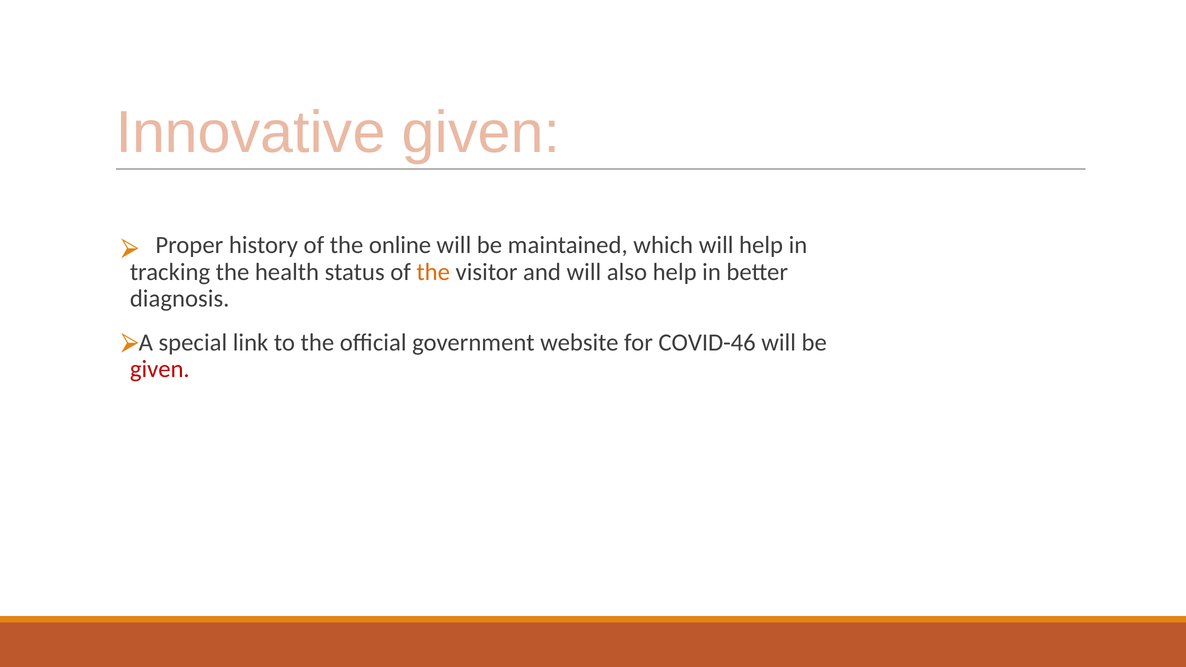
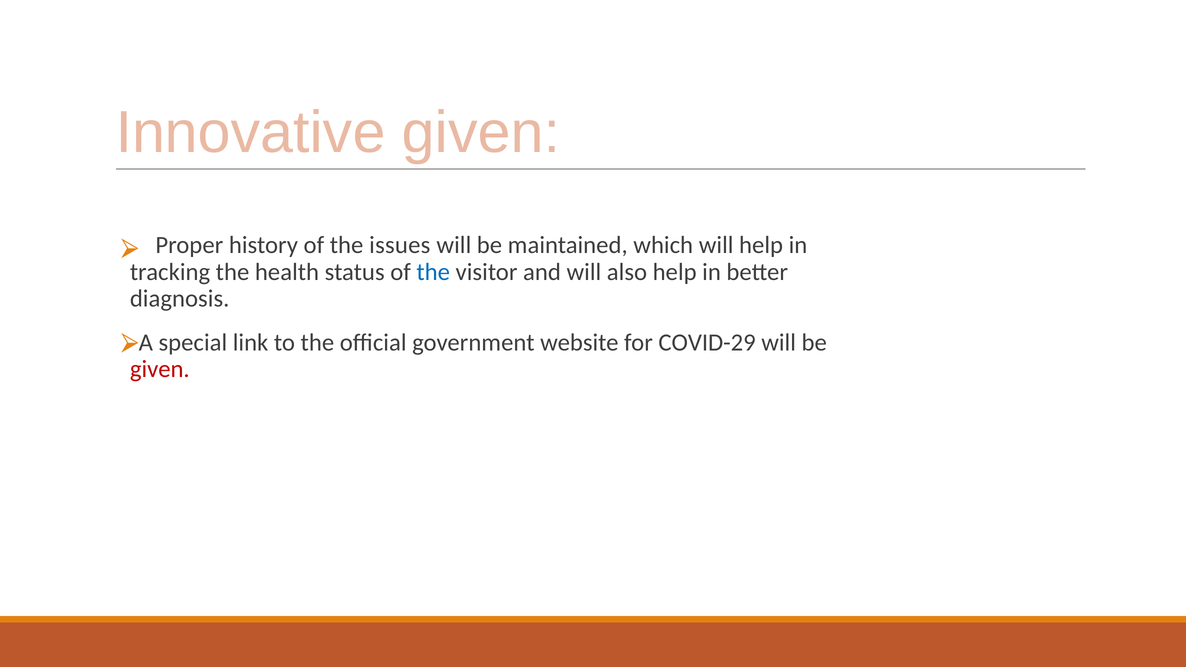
online: online -> issues (400, 245)
the colour: orange -> blue (433, 272)
COVID-46: COVID-46 -> COVID-29 (707, 343)
